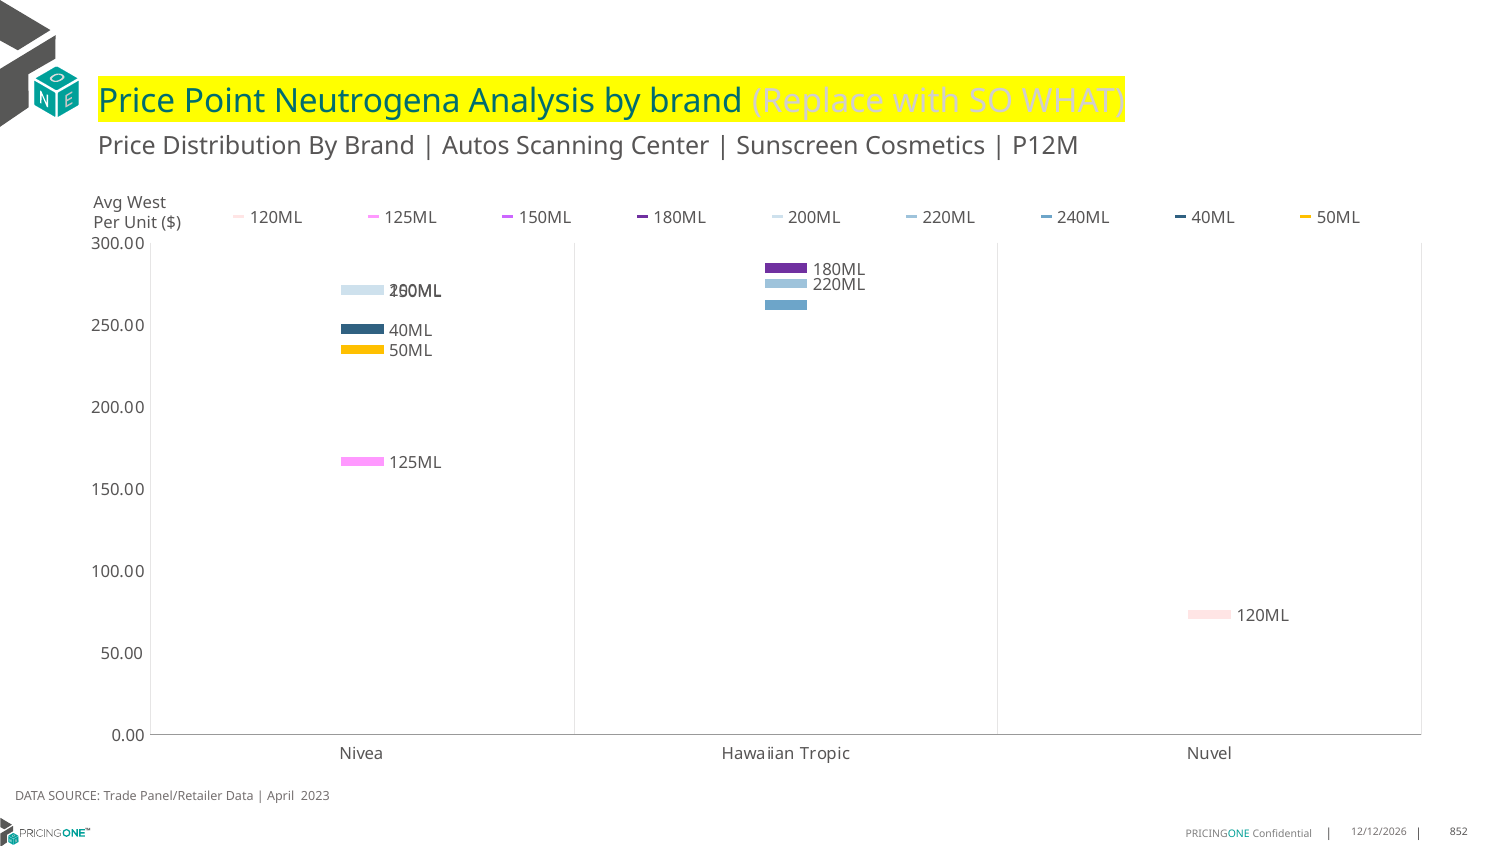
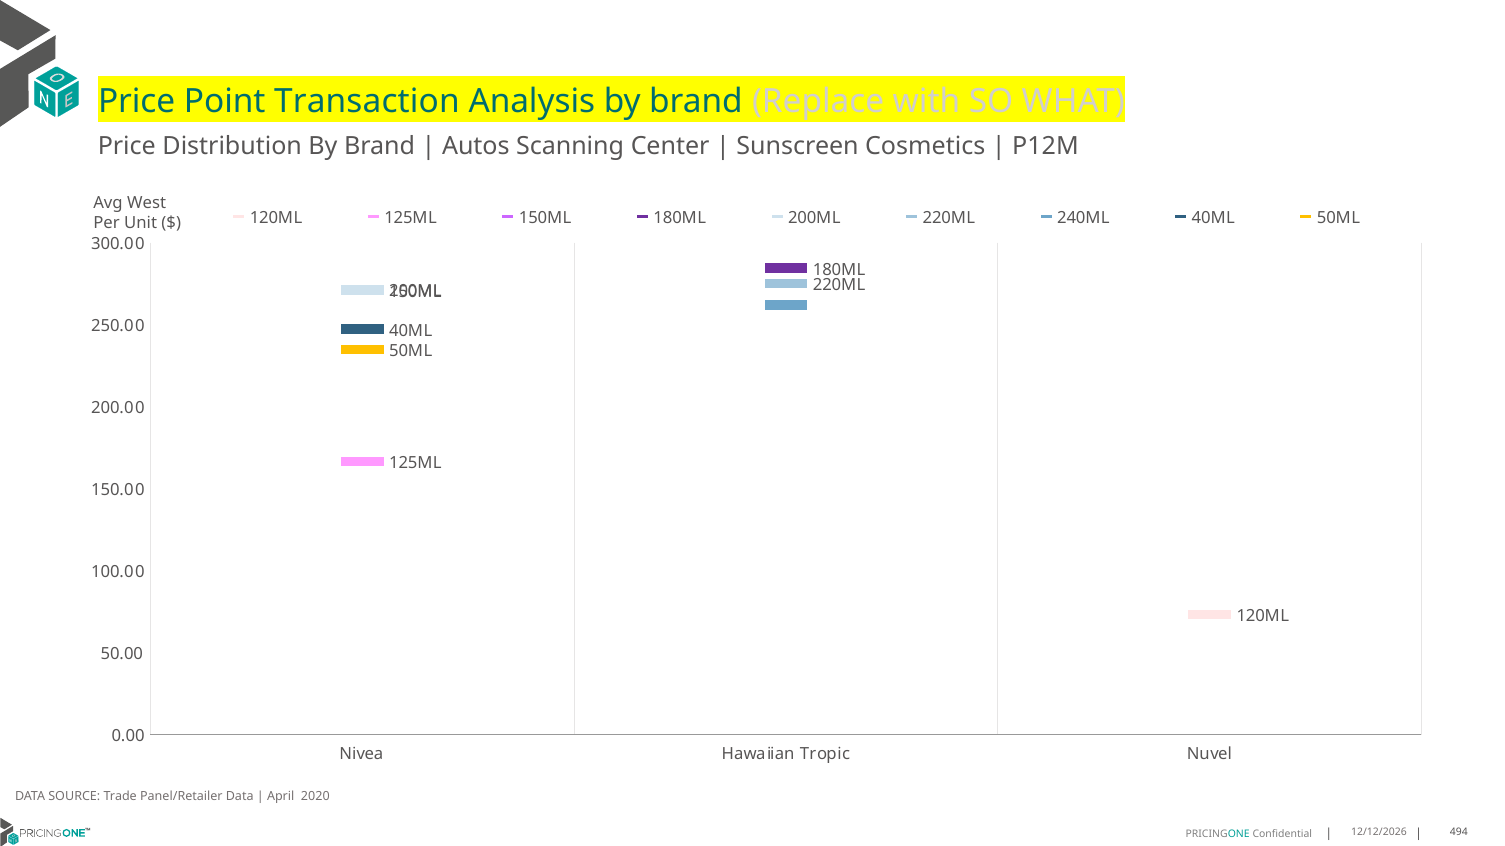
Neutrogena: Neutrogena -> Transaction (367, 101)
2023: 2023 -> 2020 (315, 797)
852: 852 -> 494 (1459, 832)
